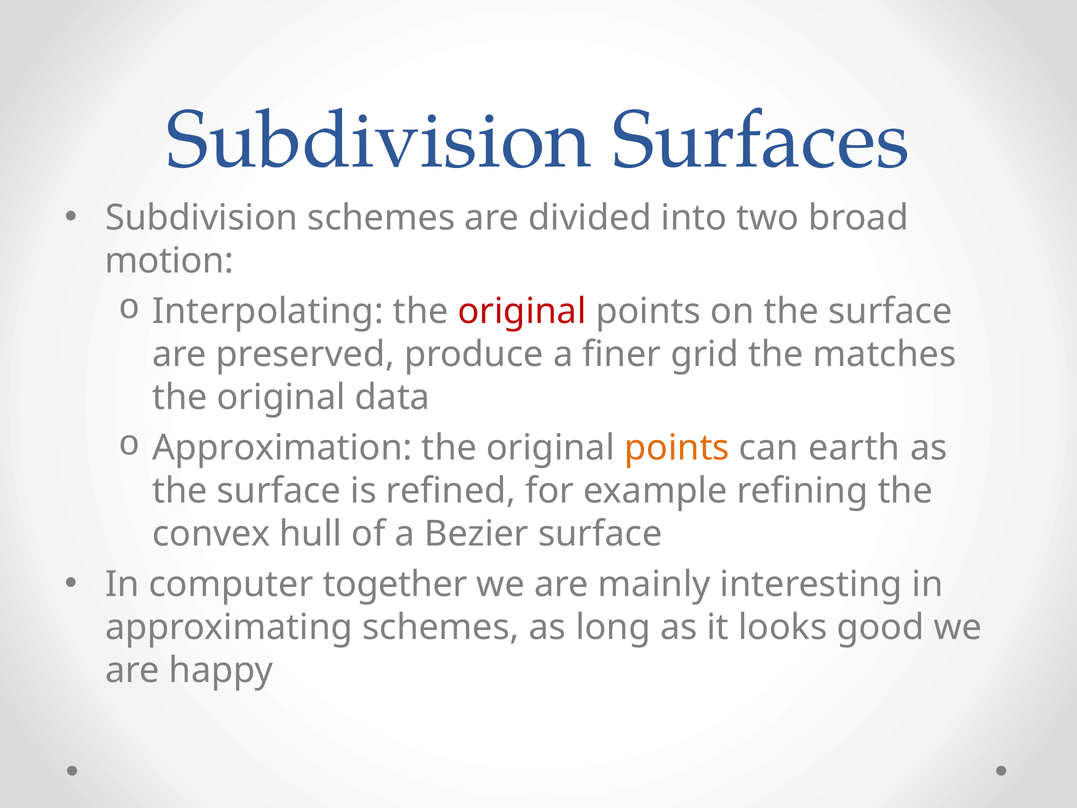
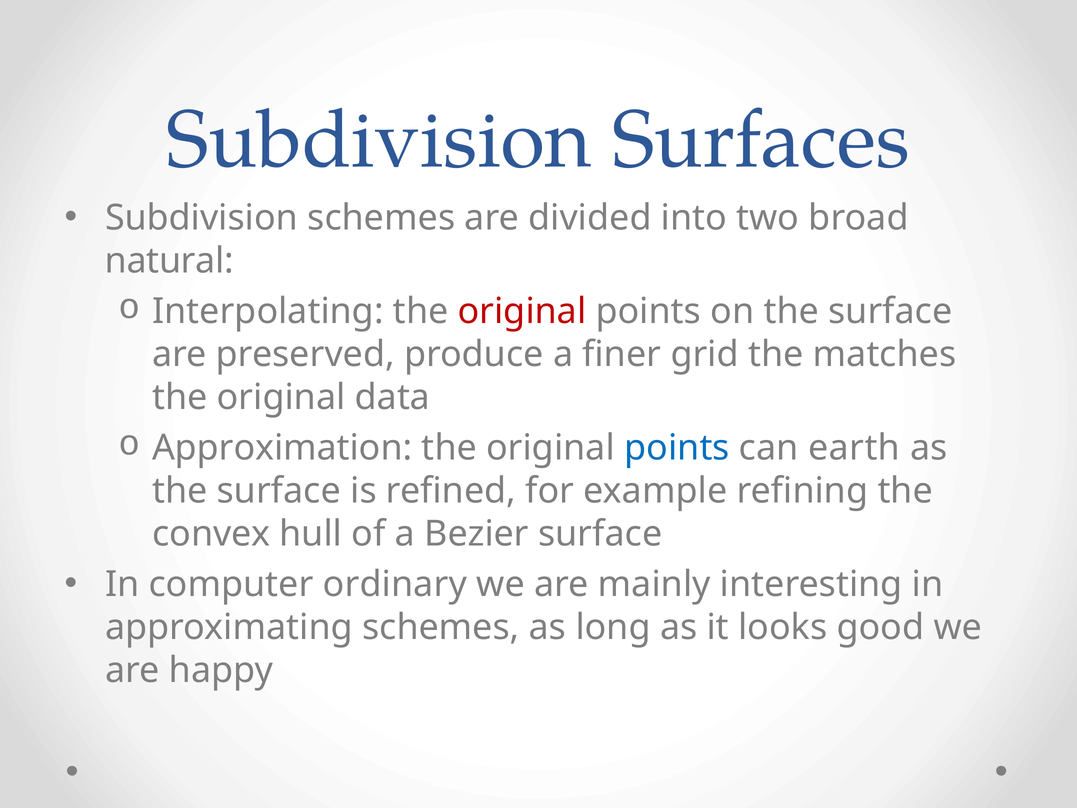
motion: motion -> natural (169, 261)
points colour: orange -> blue (677, 448)
together: together -> ordinary (395, 584)
